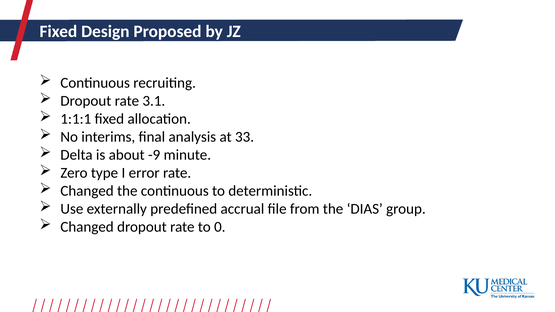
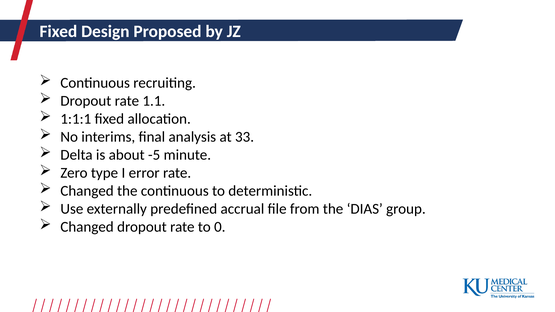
3.1: 3.1 -> 1.1 (154, 101)
-9: -9 -> -5 (154, 155)
